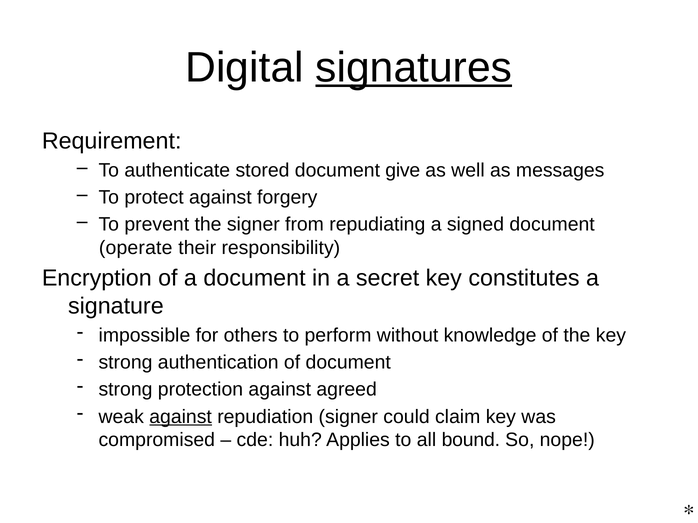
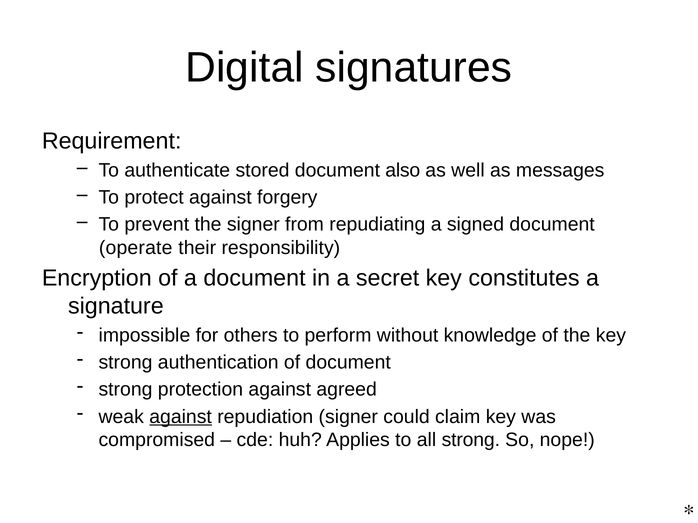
signatures underline: present -> none (414, 68)
give: give -> also (403, 170)
all bound: bound -> strong (471, 440)
